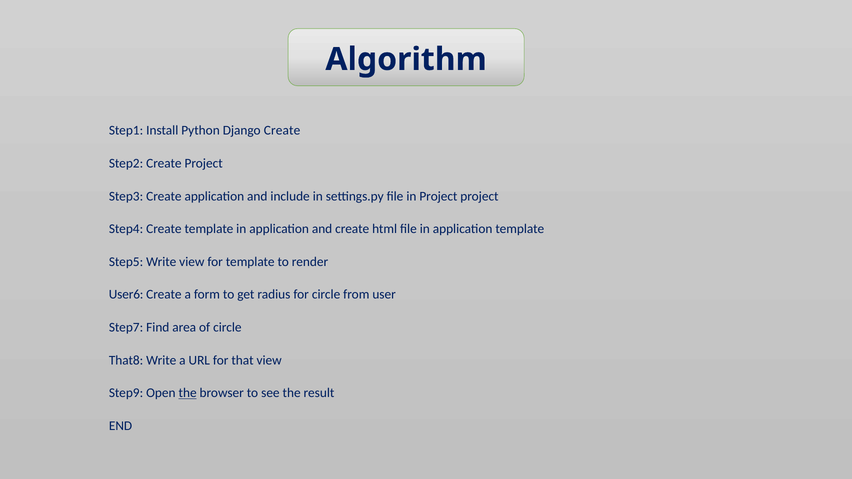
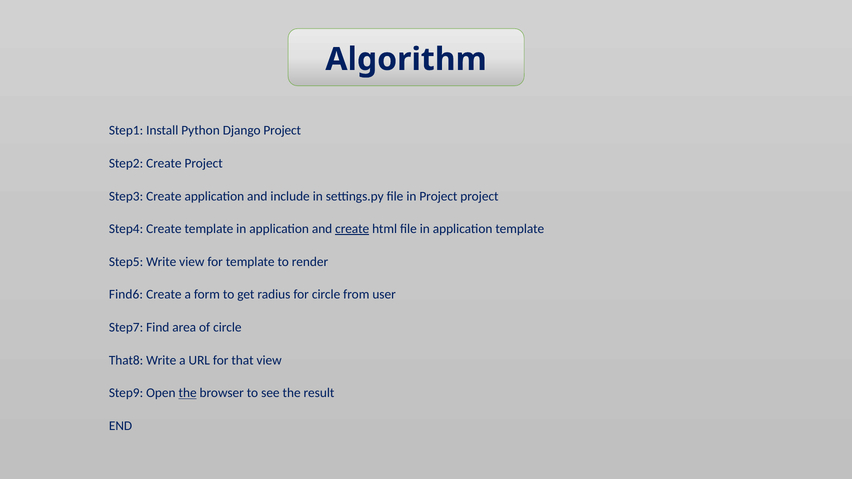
Django Create: Create -> Project (282, 131)
create underline: none -> present (352, 229)
User6: User6 -> Find6 (126, 295)
